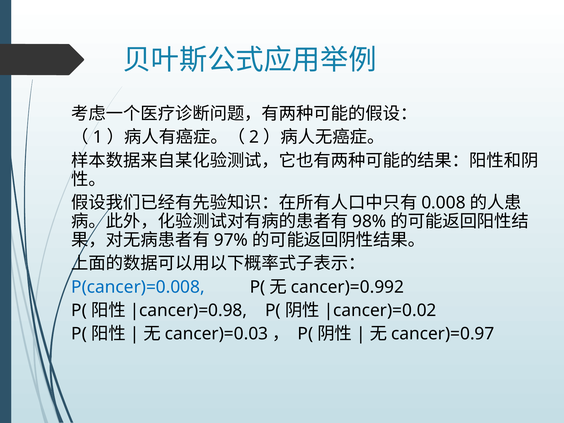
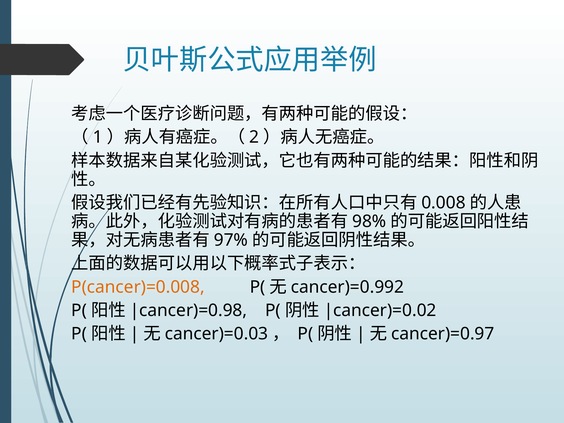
P(cancer)=0.008 colour: blue -> orange (138, 287)
